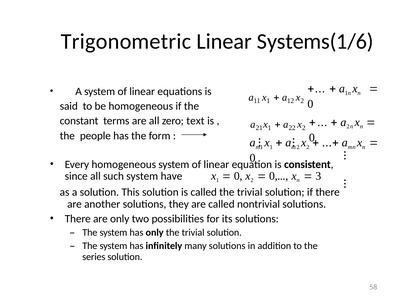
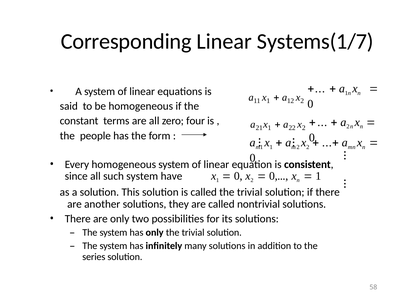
Trigonometric: Trigonometric -> Corresponding (126, 42)
Systems(1/6: Systems(1/6 -> Systems(1/7 (315, 42)
text: text -> four (196, 121)
3: 3 -> 1 (318, 176)
